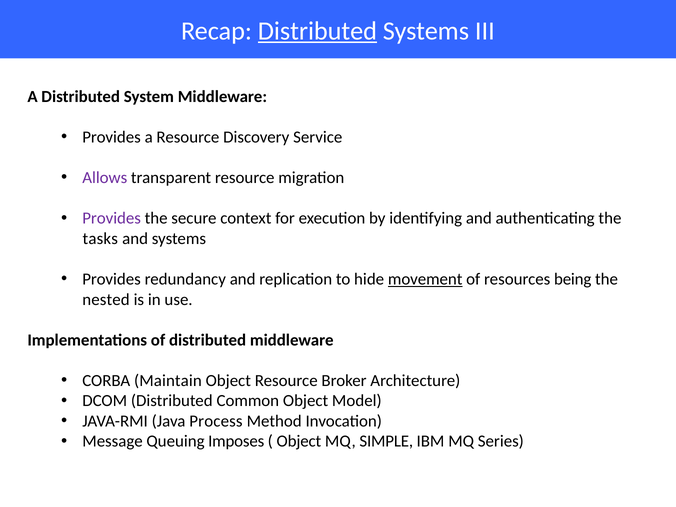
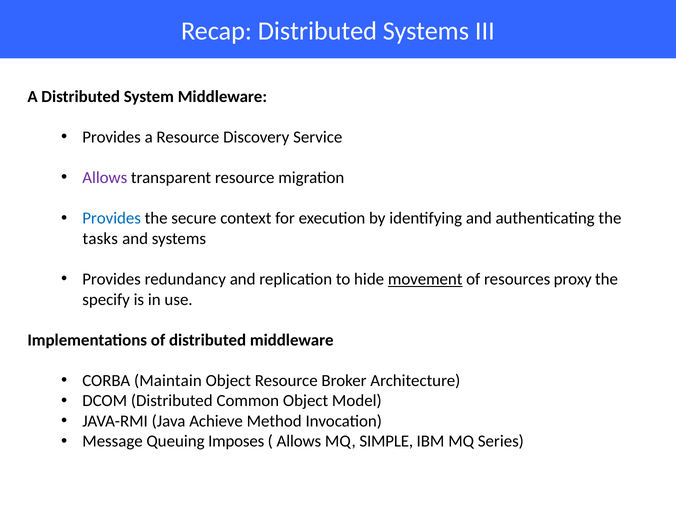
Distributed underline: present -> none (317, 31)
Provides colour: purple -> blue (112, 218)
being: being -> proxy (573, 279)
nested: nested -> specify (106, 299)
Process: Process -> Achieve (216, 421)
Object: Object -> Allows (299, 441)
